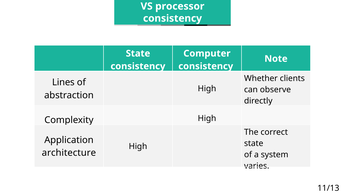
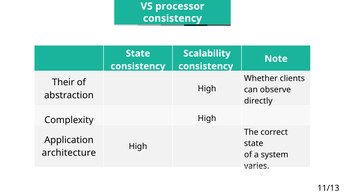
Computer: Computer -> Scalability (207, 53)
Lines: Lines -> Their (63, 82)
